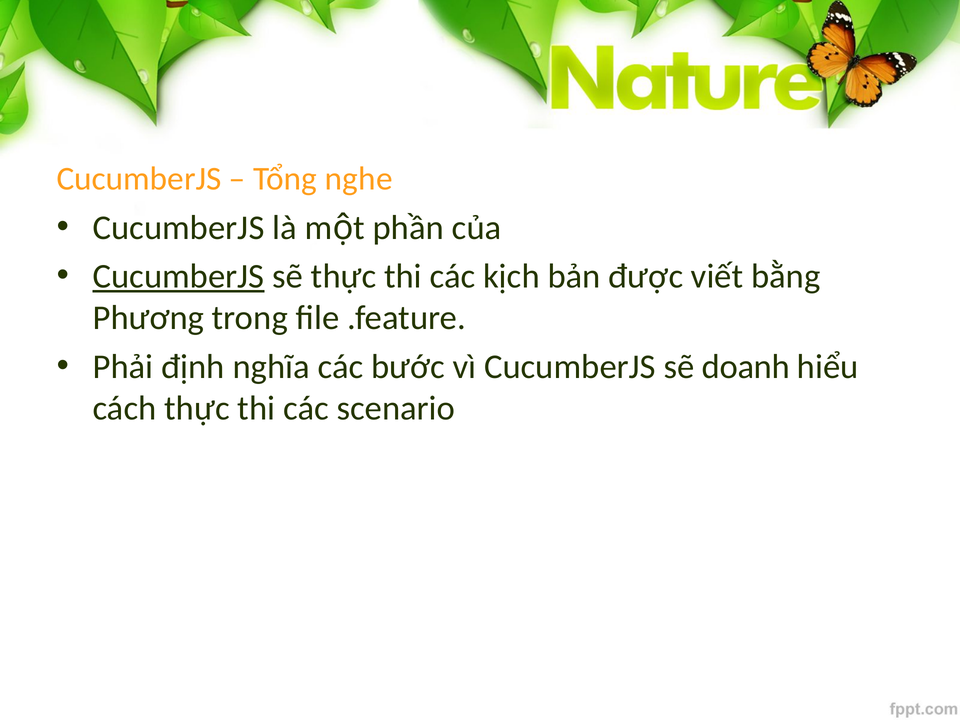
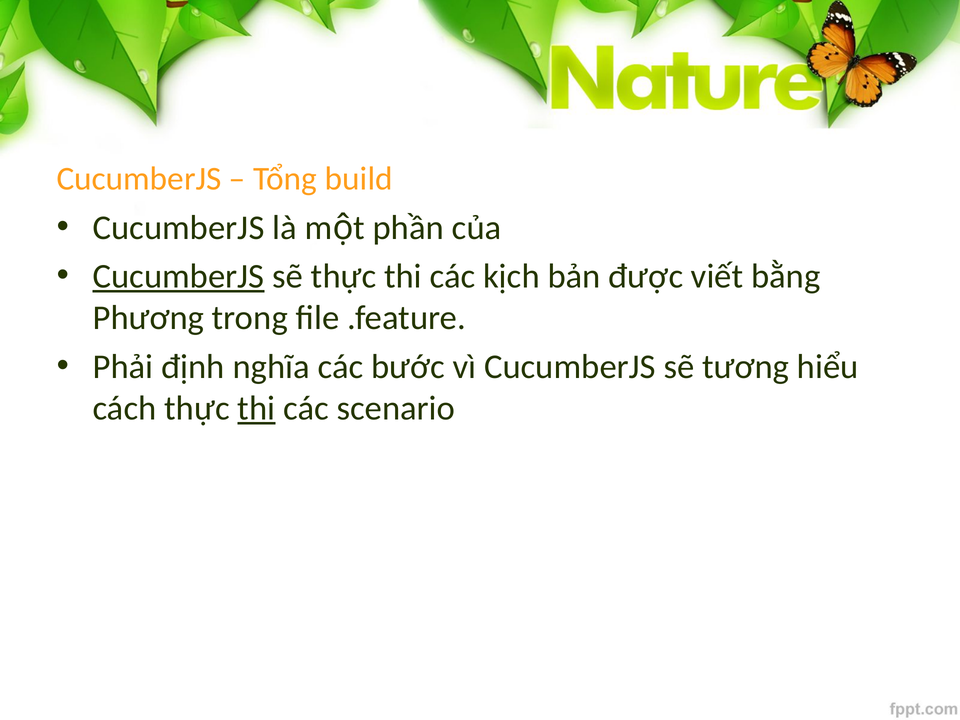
nghe: nghe -> build (359, 179)
doanh: doanh -> tương (746, 367)
thi underline: none -> present (256, 408)
